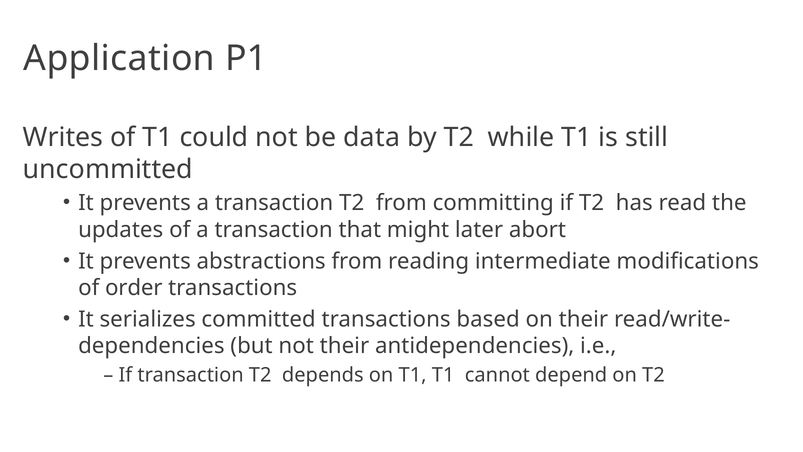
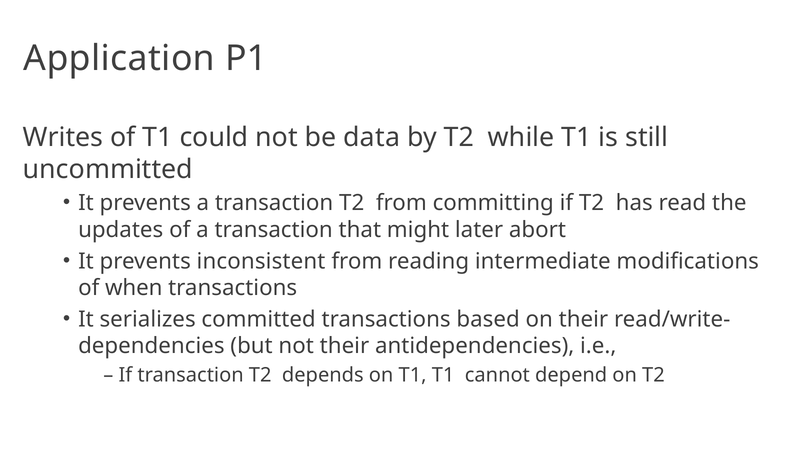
abstractions: abstractions -> inconsistent (261, 261)
order: order -> when (134, 288)
